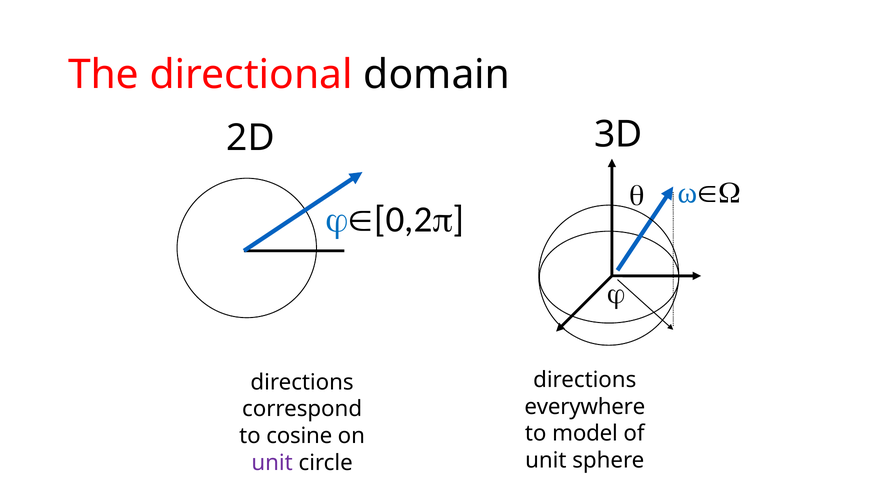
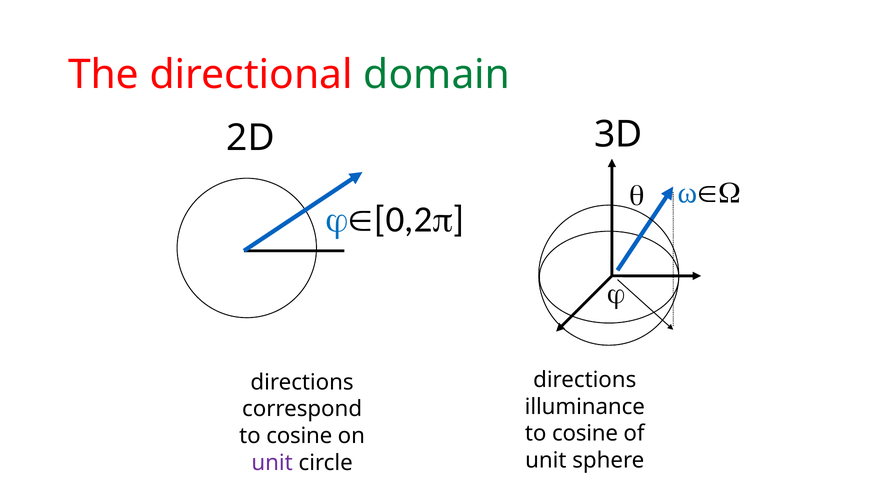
domain colour: black -> green (437, 75)
everywhere: everywhere -> illuminance (585, 407)
model: model -> cosine (585, 433)
